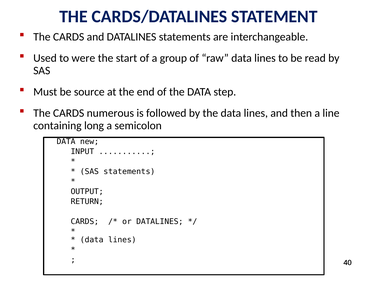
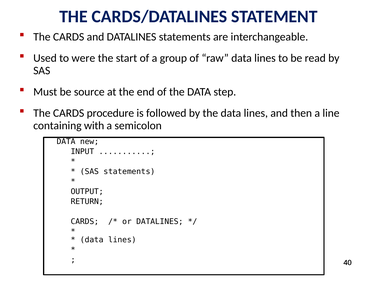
numerous: numerous -> procedure (110, 113)
long: long -> with (94, 125)
